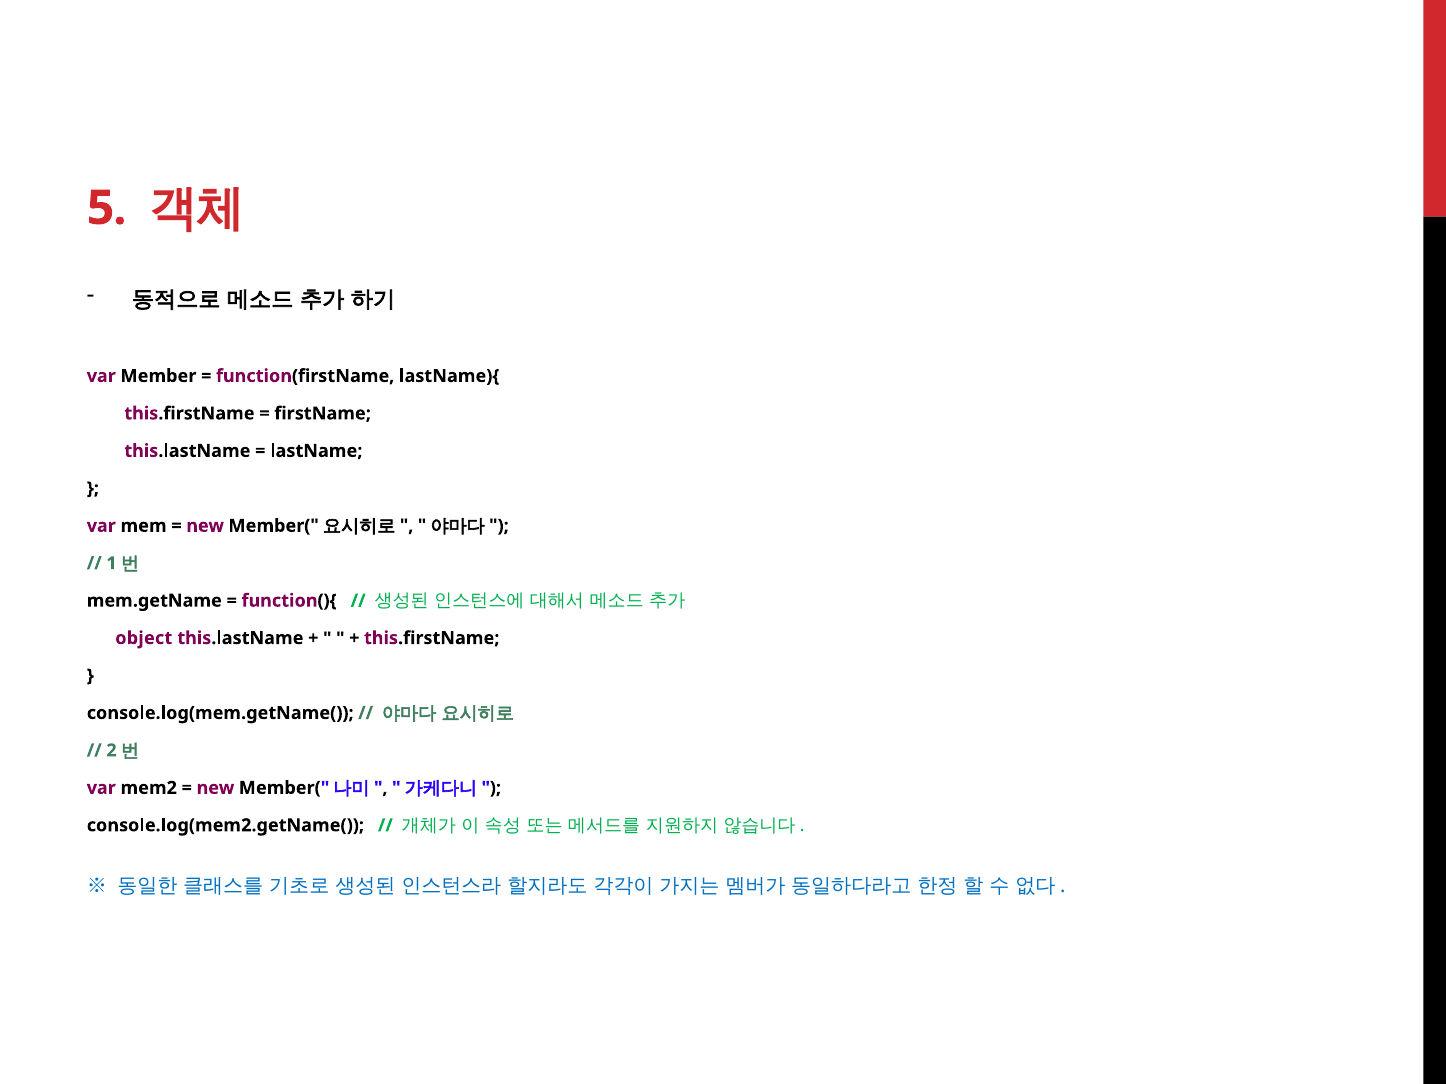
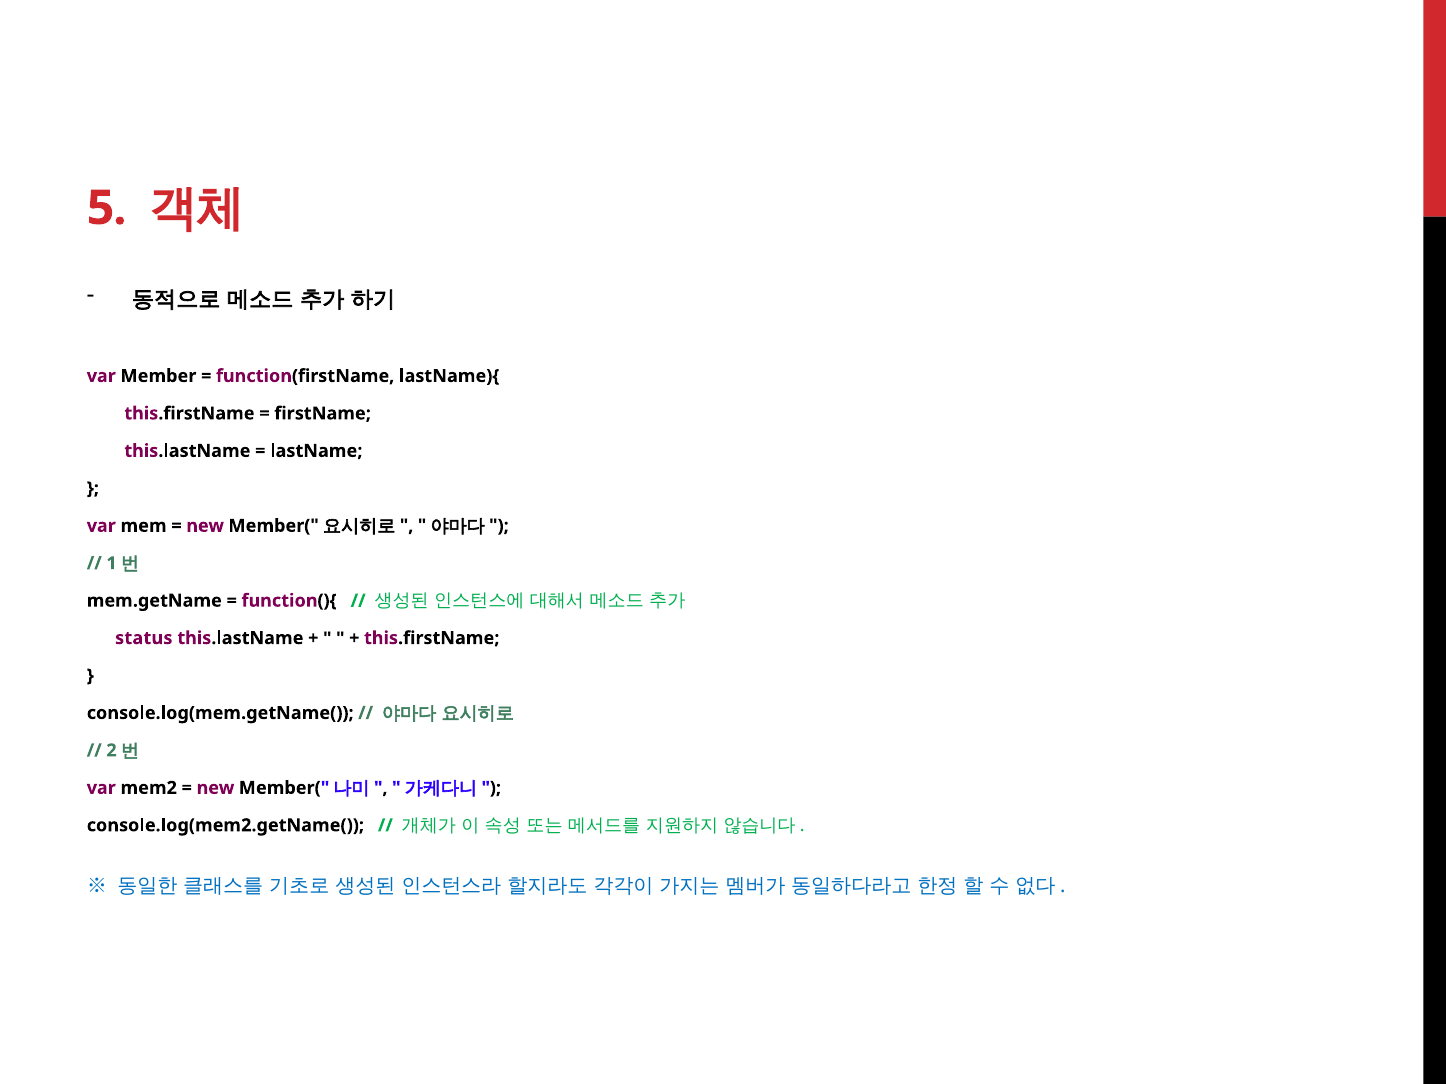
object: object -> status (144, 638)
